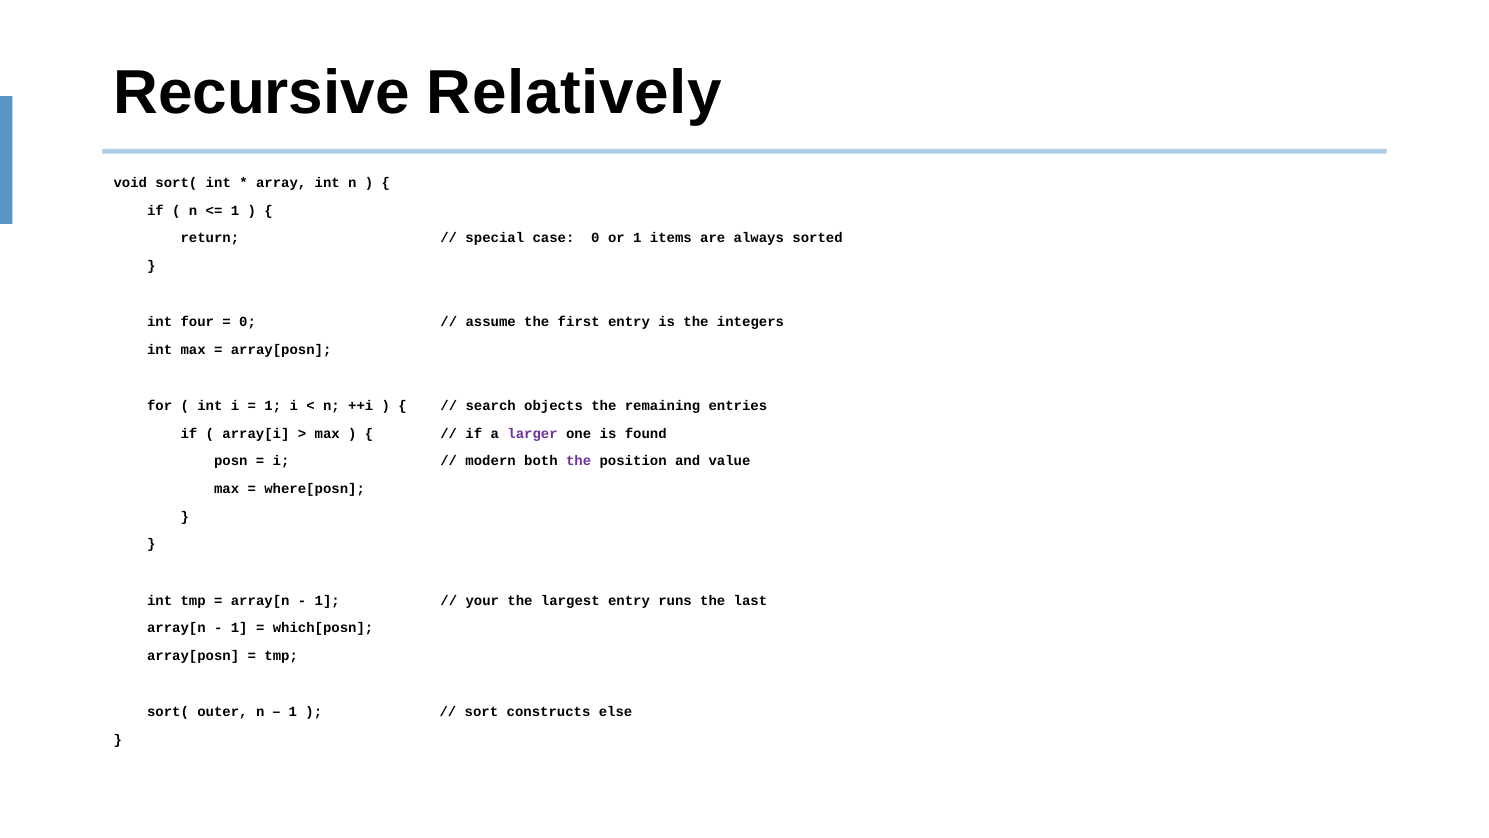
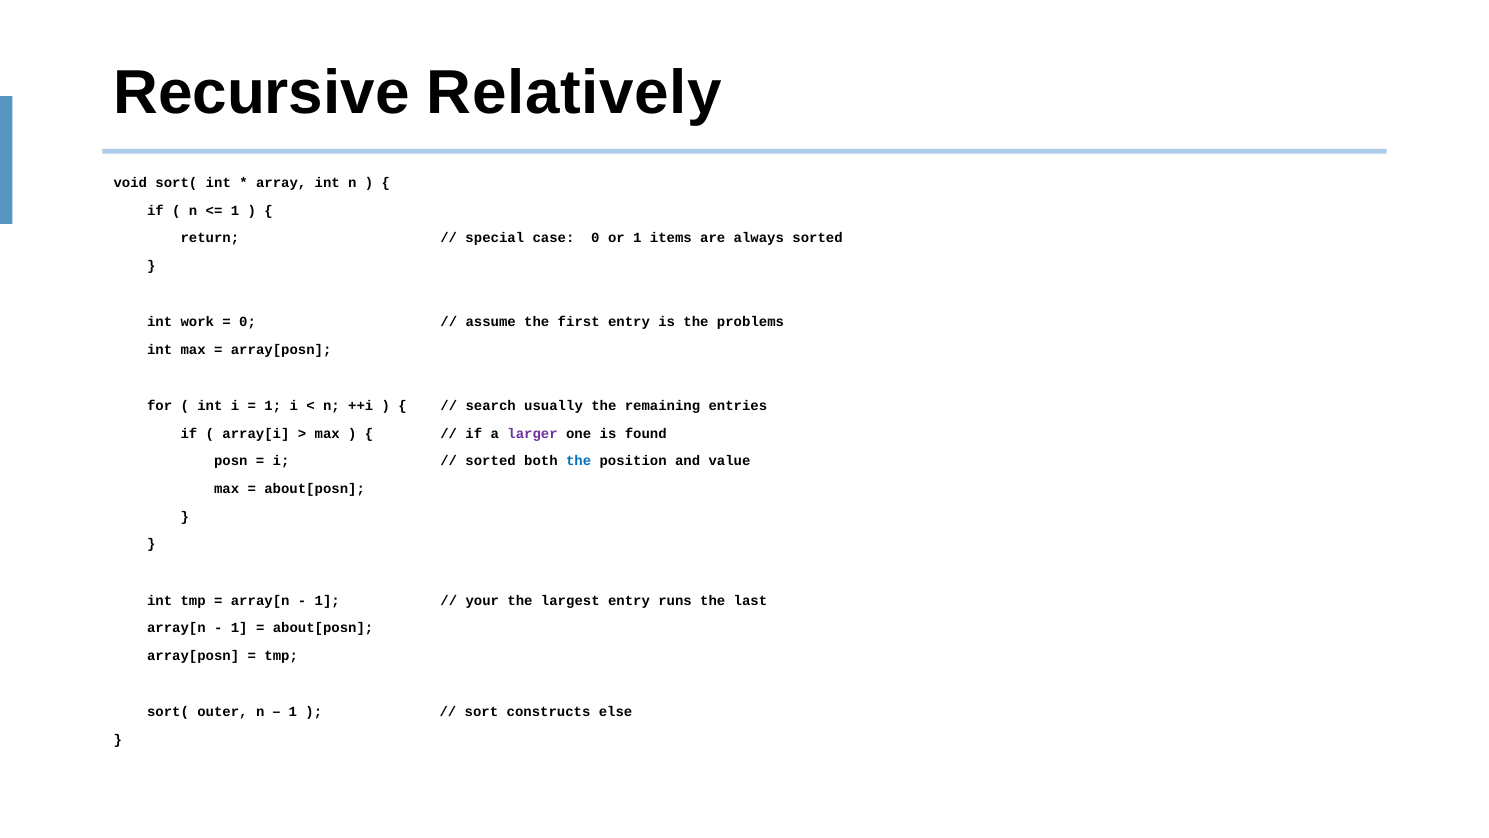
four: four -> work (197, 322)
integers: integers -> problems (751, 322)
objects: objects -> usually (554, 406)
modern: modern -> sorted (491, 461)
the colour: purple -> blue (579, 461)
where[posn: where[posn -> about[posn (315, 489)
which[posn: which[posn -> about[posn (323, 628)
